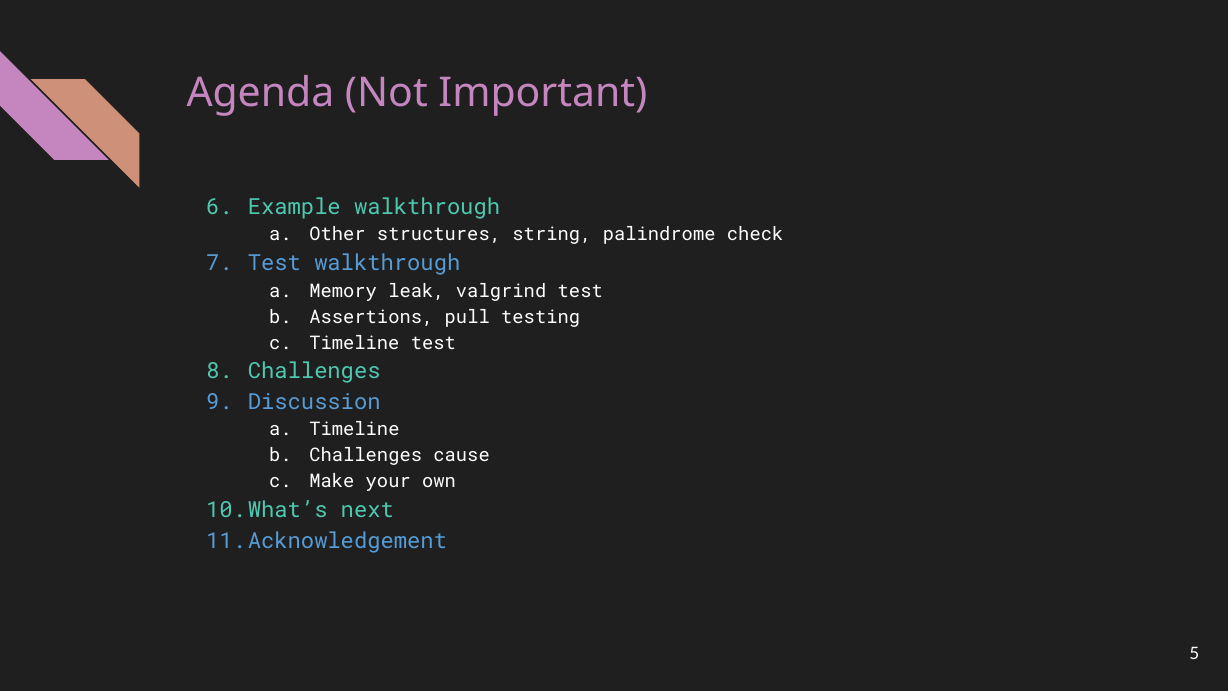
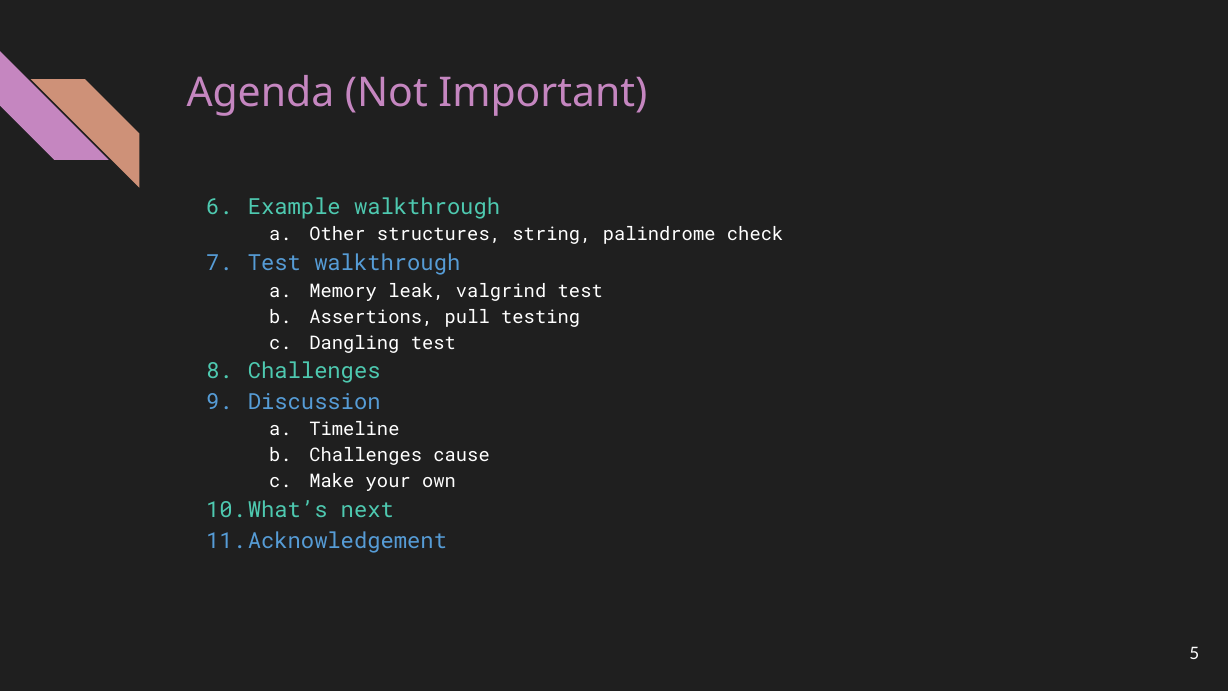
Timeline: Timeline -> Dangling (354, 343)
